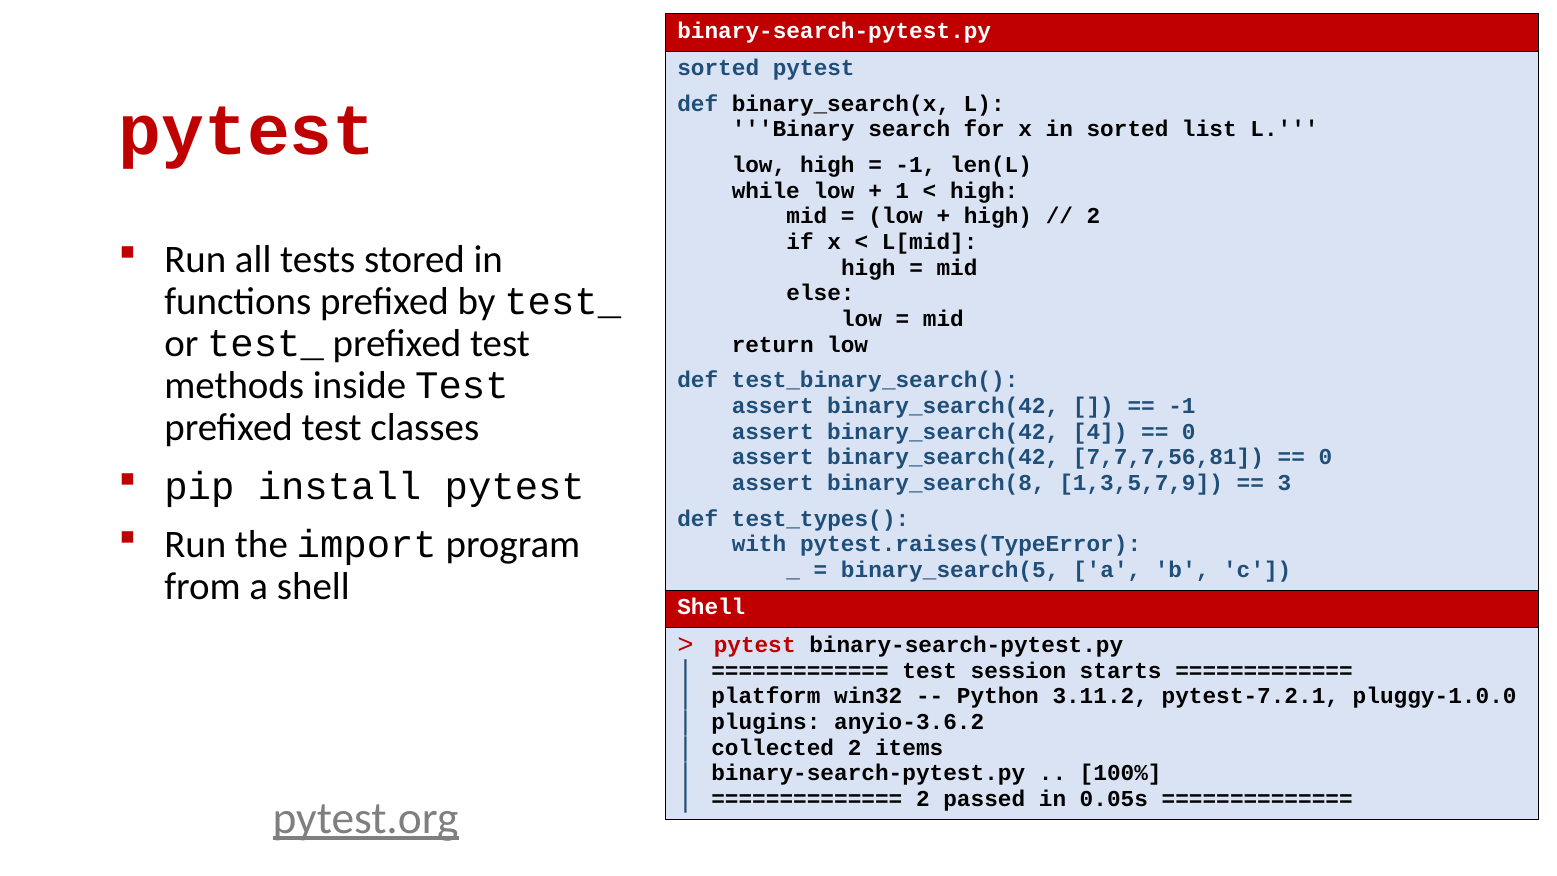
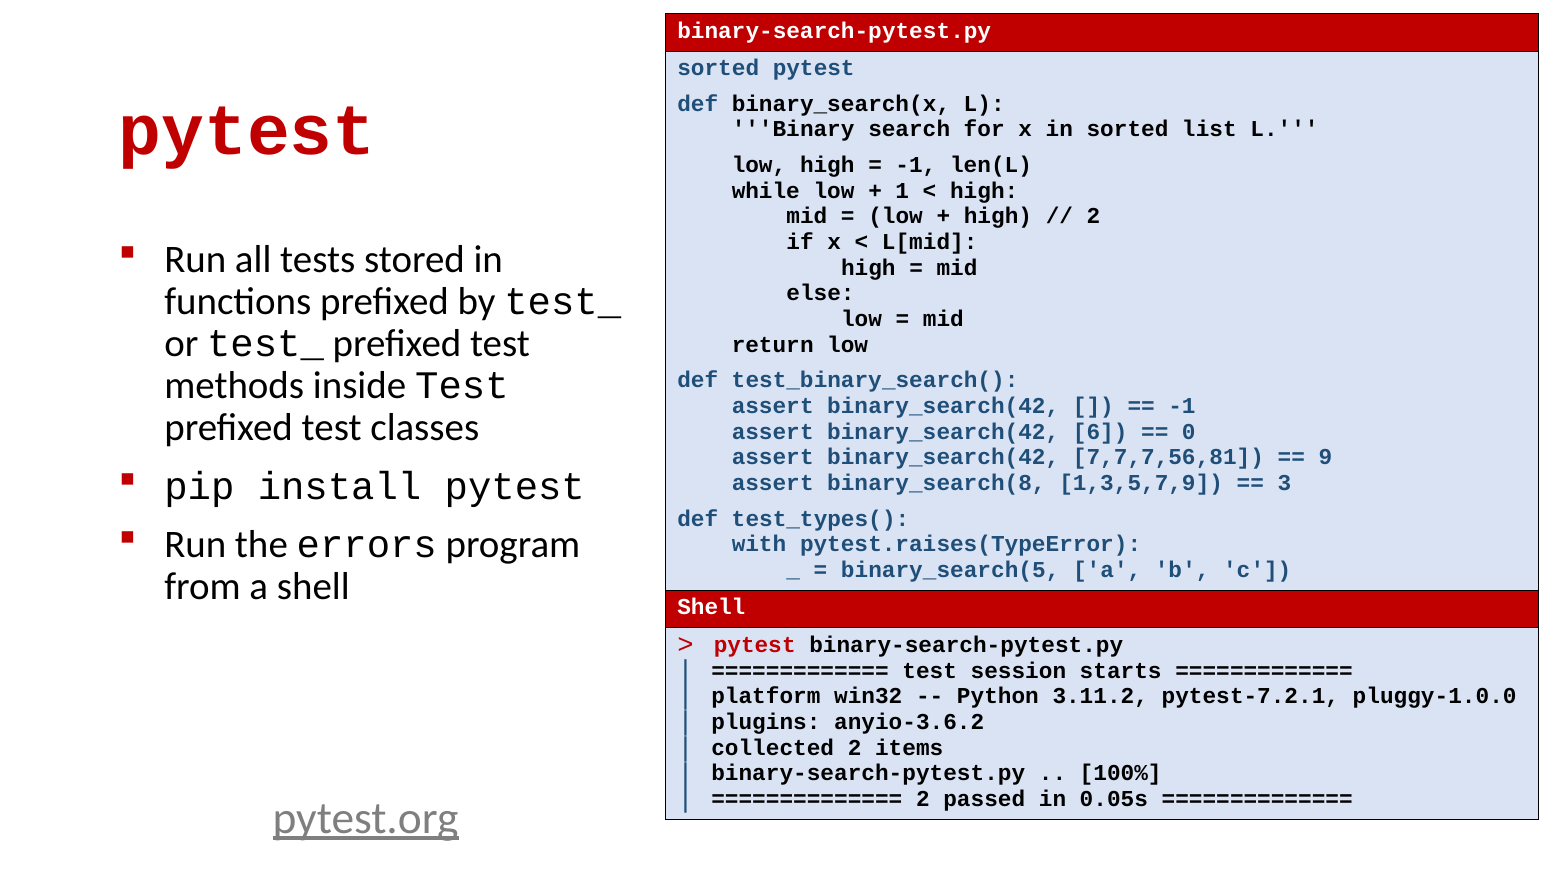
4: 4 -> 6 (1100, 432)
0: 0 -> 9 (1325, 457)
import: import -> errors (367, 544)
